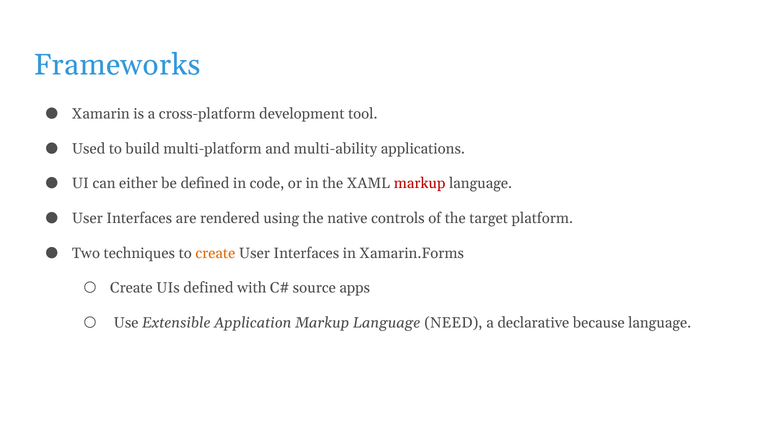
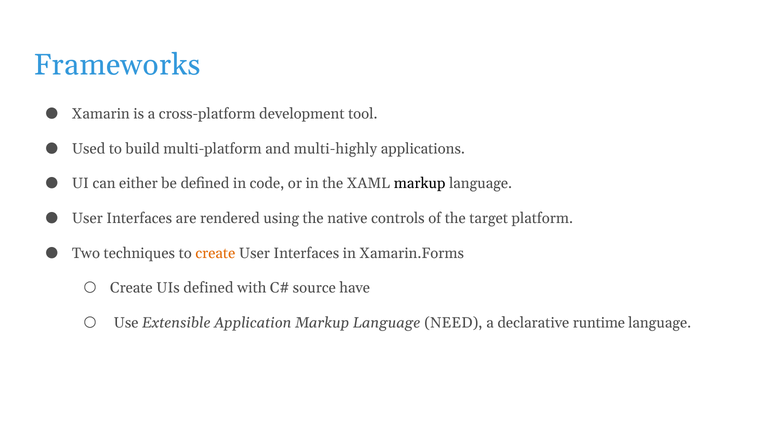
multi-ability: multi-ability -> multi-highly (335, 149)
markup colour: red -> black (420, 183)
apps: apps -> have (355, 288)
because: because -> runtime (599, 323)
